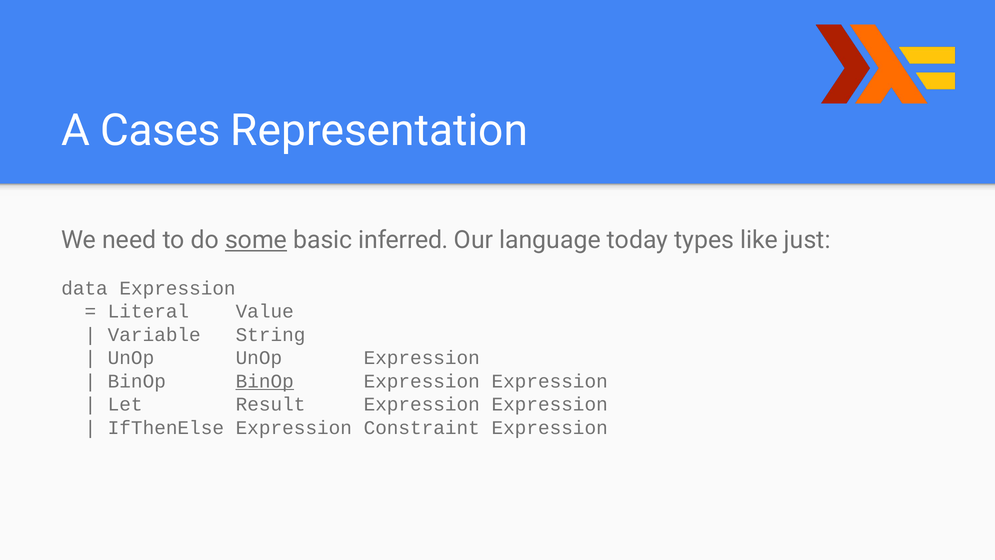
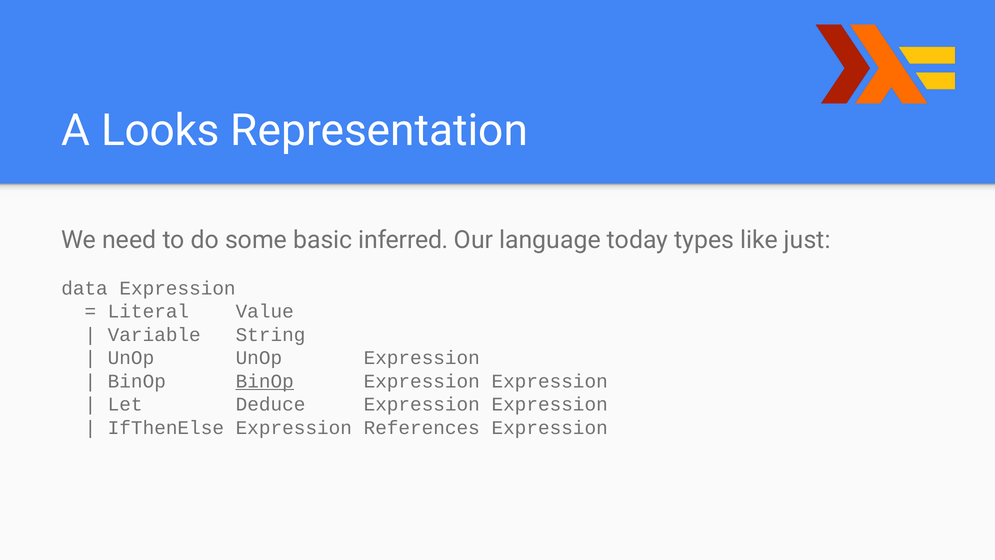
Cases: Cases -> Looks (160, 131)
some underline: present -> none (256, 240)
Result: Result -> Deduce (271, 404)
Constraint: Constraint -> References (422, 428)
